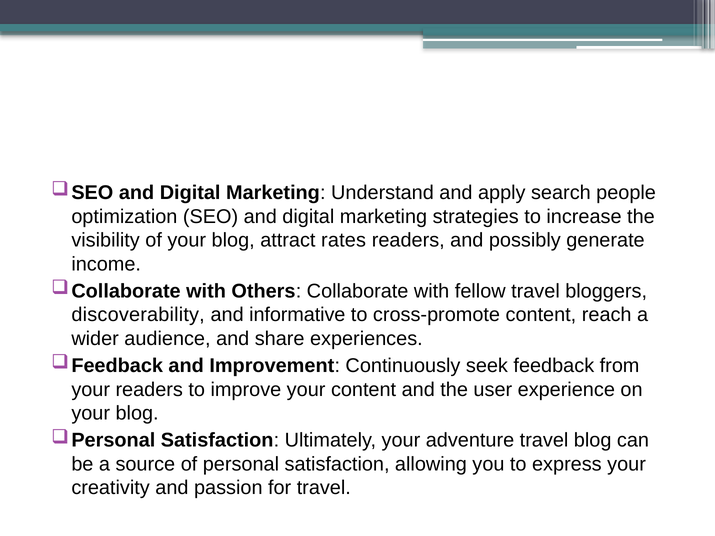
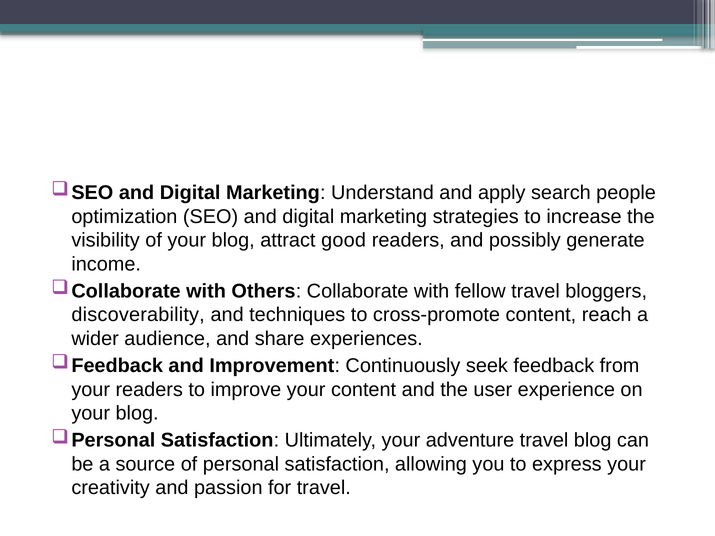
rates: rates -> good (344, 240)
informative: informative -> techniques (297, 315)
